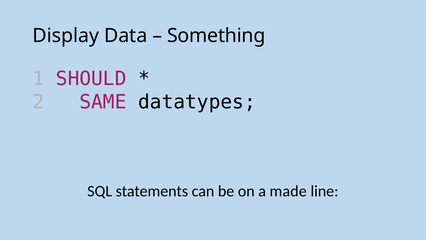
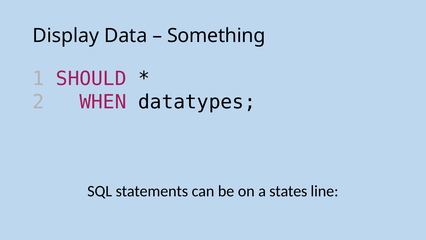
SAME: SAME -> WHEN (103, 102)
made: made -> states (288, 191)
